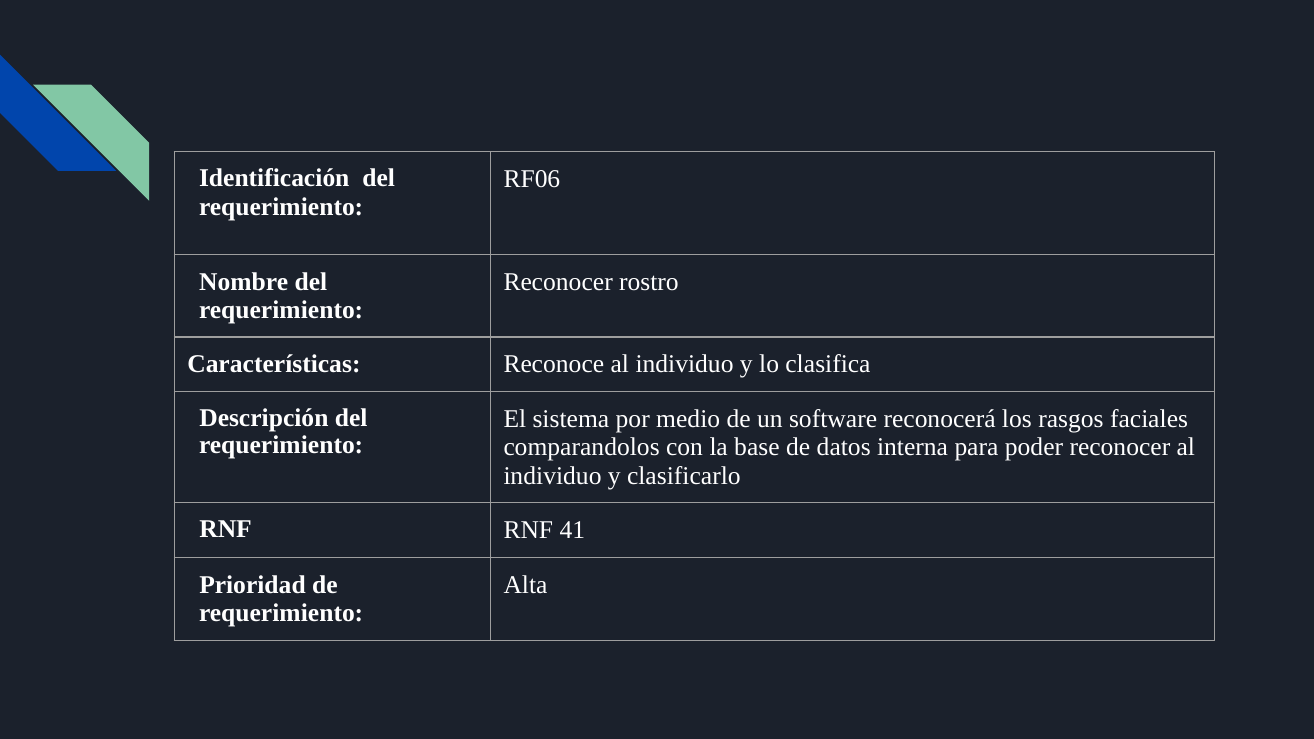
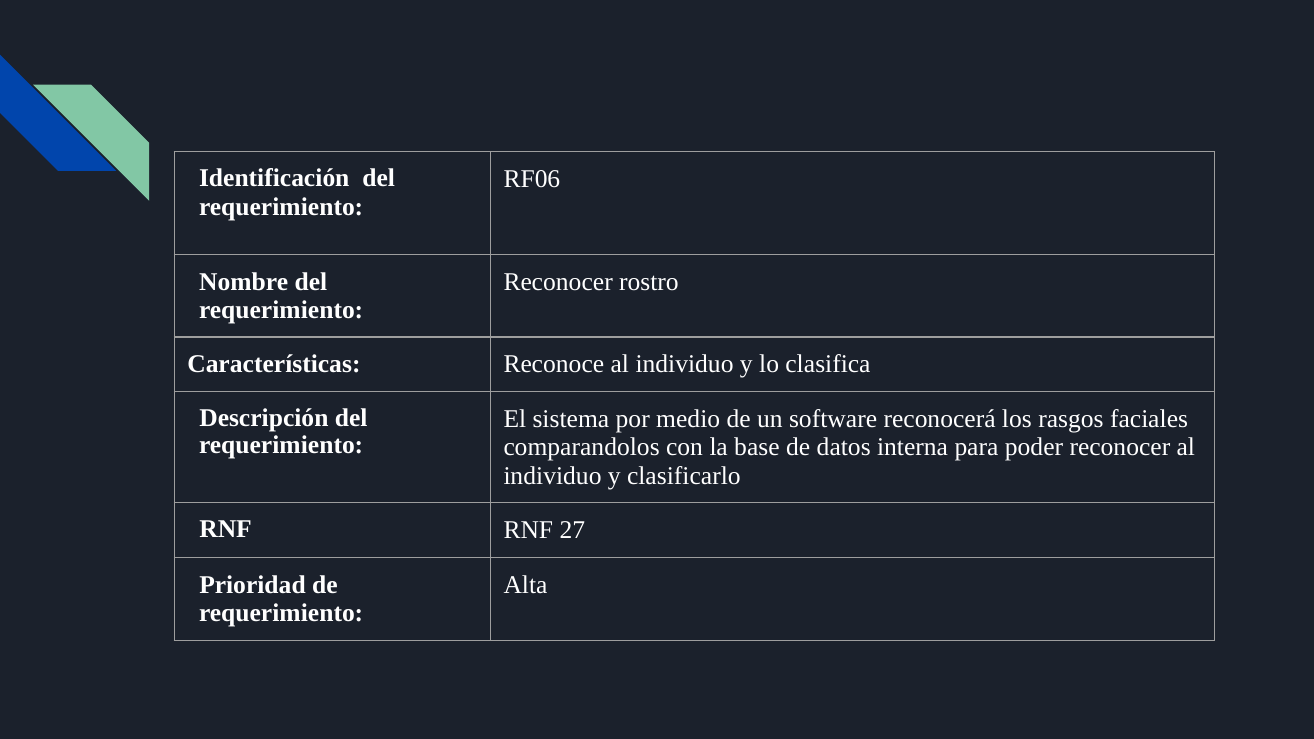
41: 41 -> 27 (572, 530)
